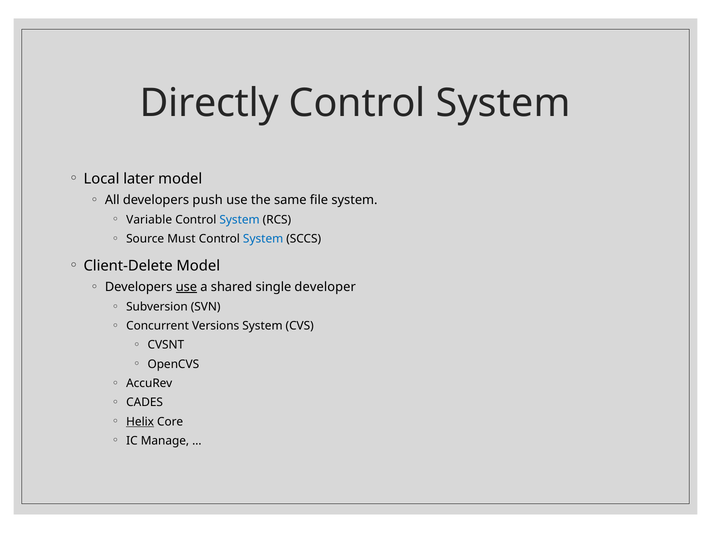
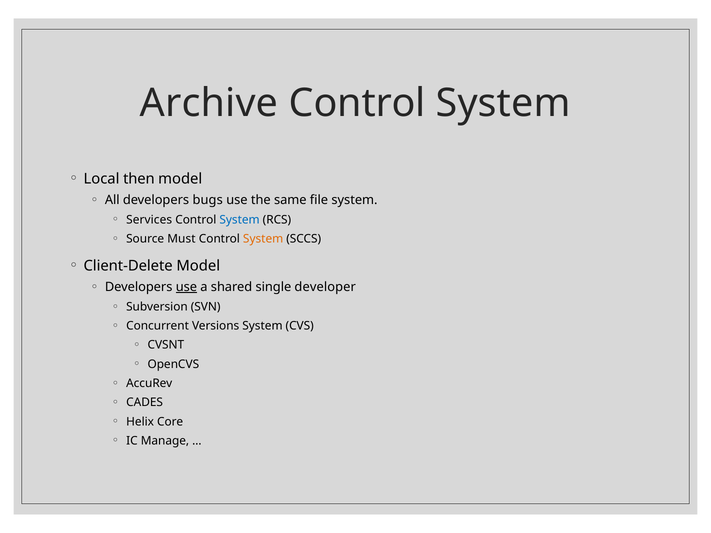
Directly: Directly -> Archive (209, 103)
later: later -> then (139, 179)
push: push -> bugs (208, 200)
Variable: Variable -> Services (149, 220)
System colour: blue -> orange (263, 239)
Helix underline: present -> none (140, 422)
